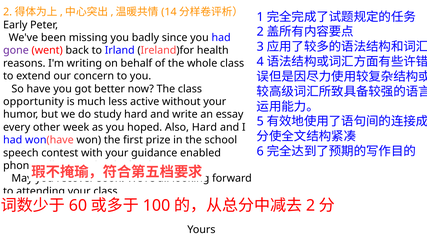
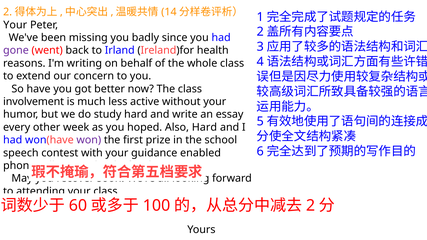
Early: Early -> Your (15, 25)
opportunity: opportunity -> involvement (34, 102)
won colour: black -> purple (89, 140)
